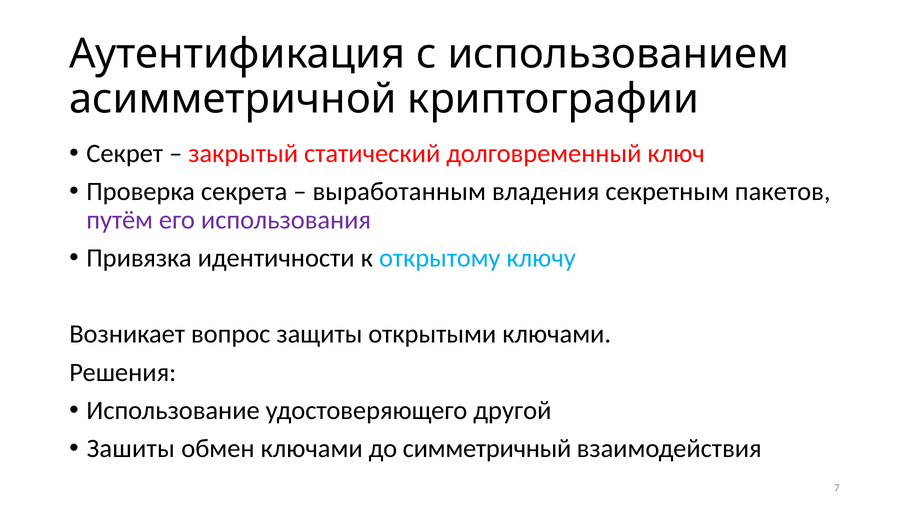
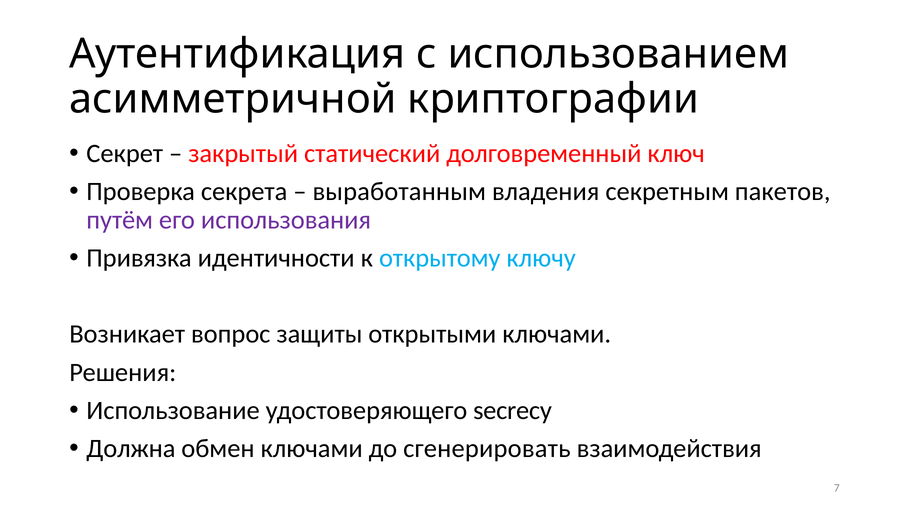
другой: другой -> secrecy (513, 411)
Зашиты: Зашиты -> Должна (131, 449)
симметричный: симметричный -> сгенерировать (487, 449)
